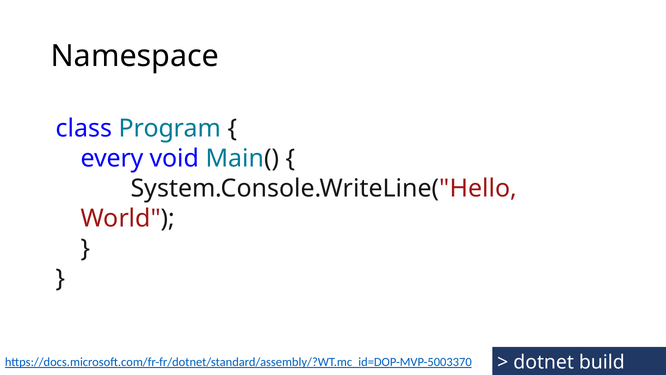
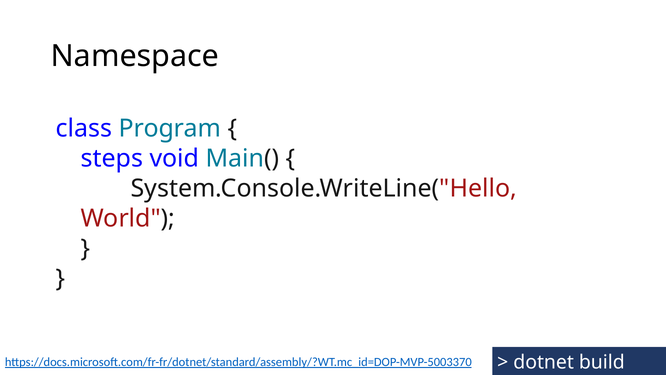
every: every -> steps (112, 158)
